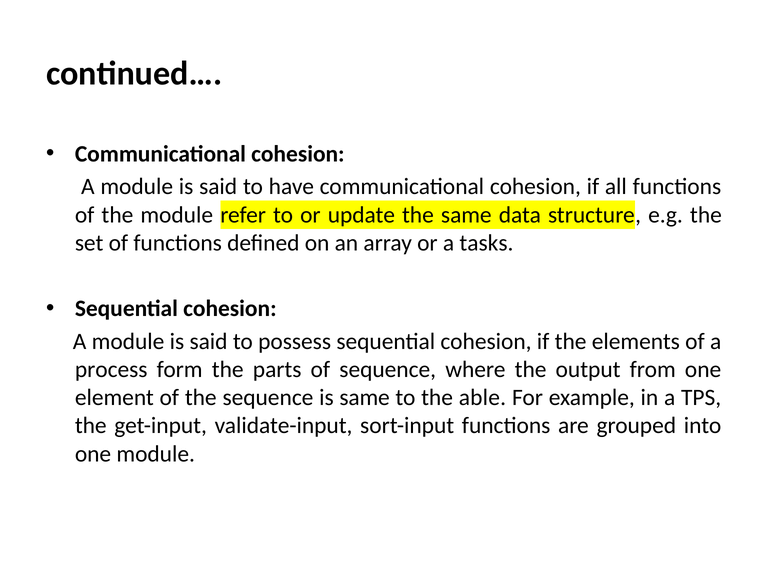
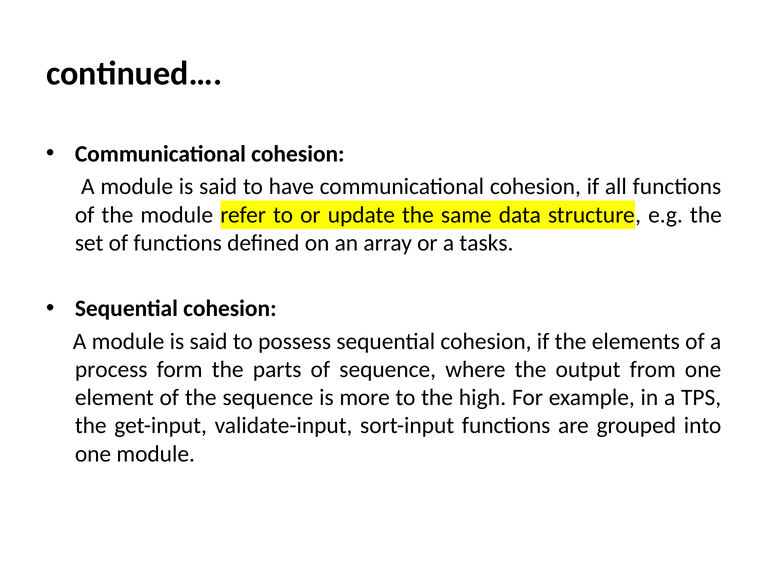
is same: same -> more (365, 398)
able: able -> high (482, 398)
